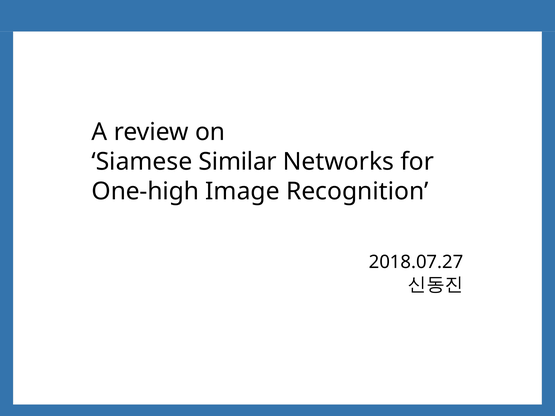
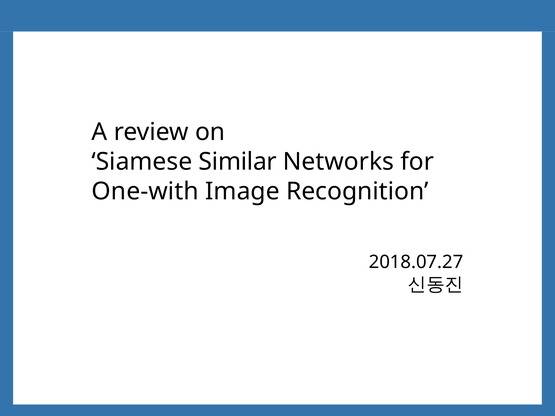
One-high: One-high -> One-with (145, 191)
